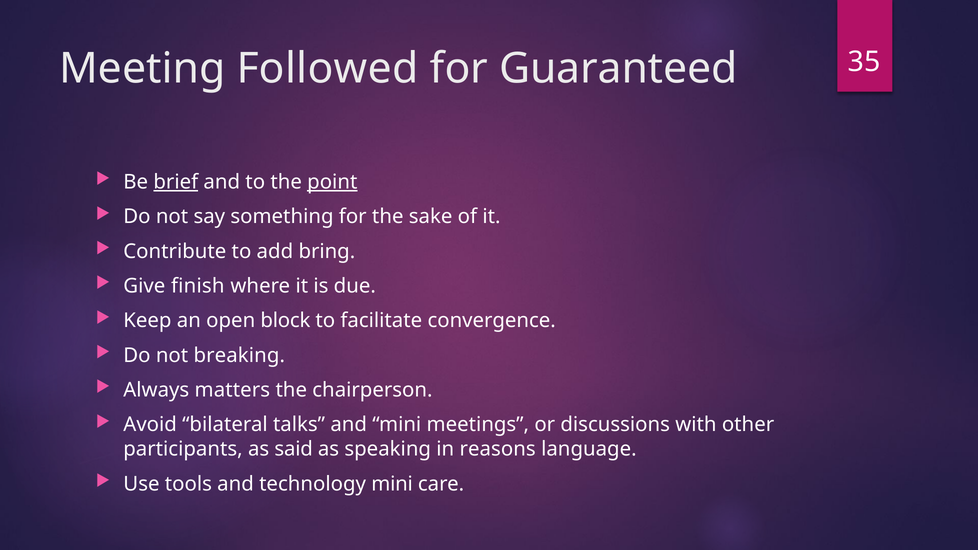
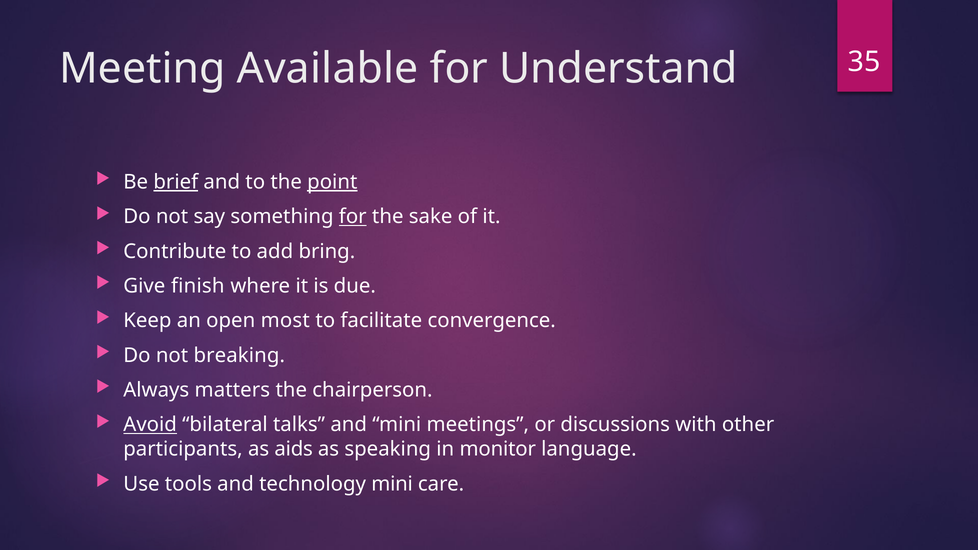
Followed: Followed -> Available (328, 69)
Guaranteed: Guaranteed -> Understand (618, 69)
for underline: none -> present (353, 217)
block: block -> most (285, 321)
Avoid underline: none -> present (150, 425)
said: said -> aids (294, 449)
reasons: reasons -> monitor (498, 449)
